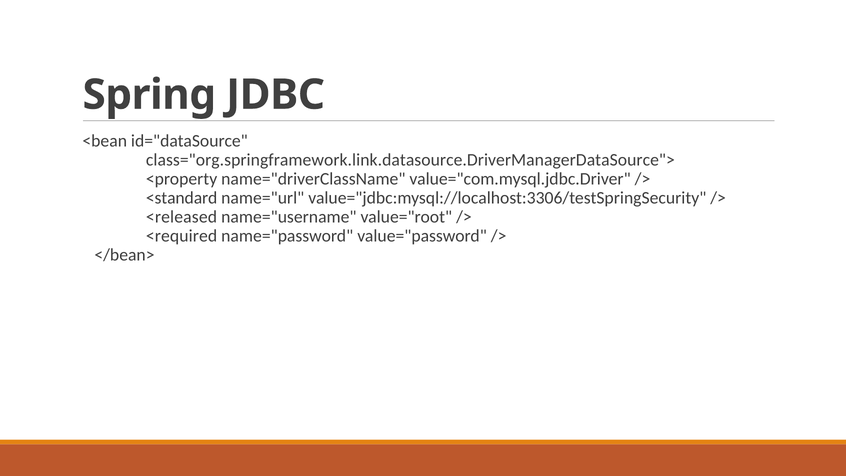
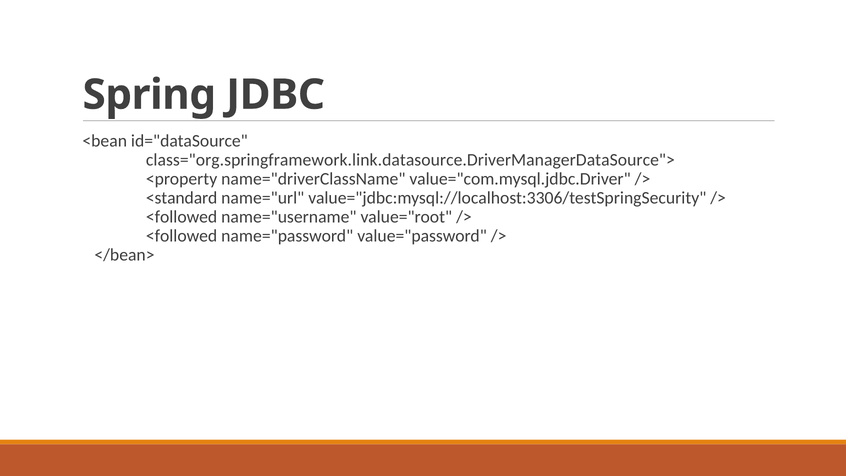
<released: <released -> <followed (182, 217)
<required: <required -> <followed (182, 236)
